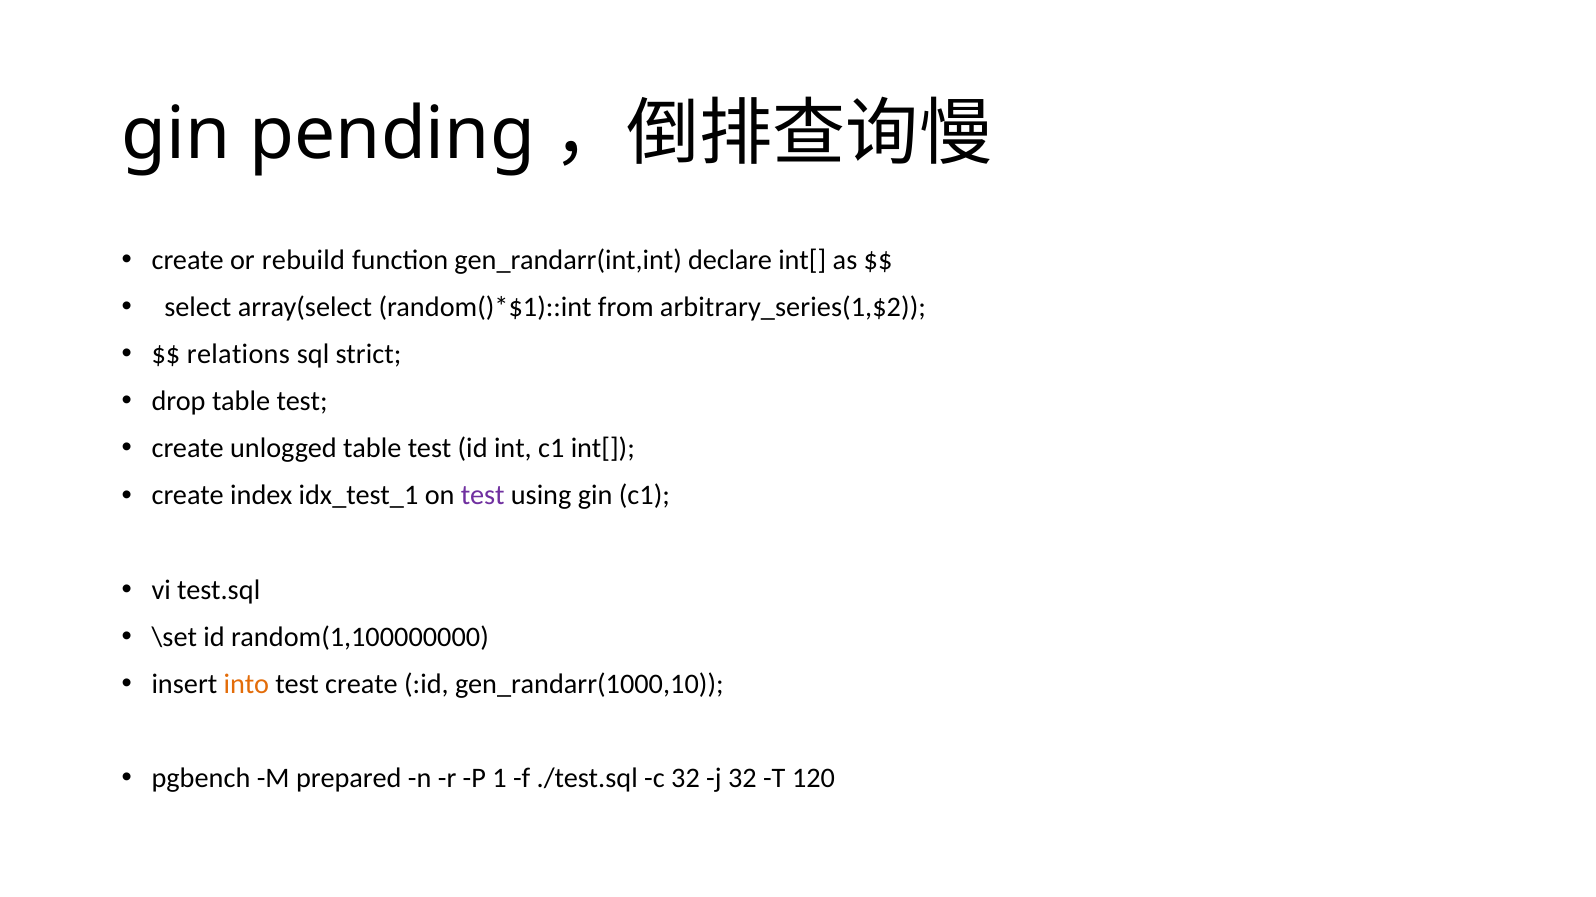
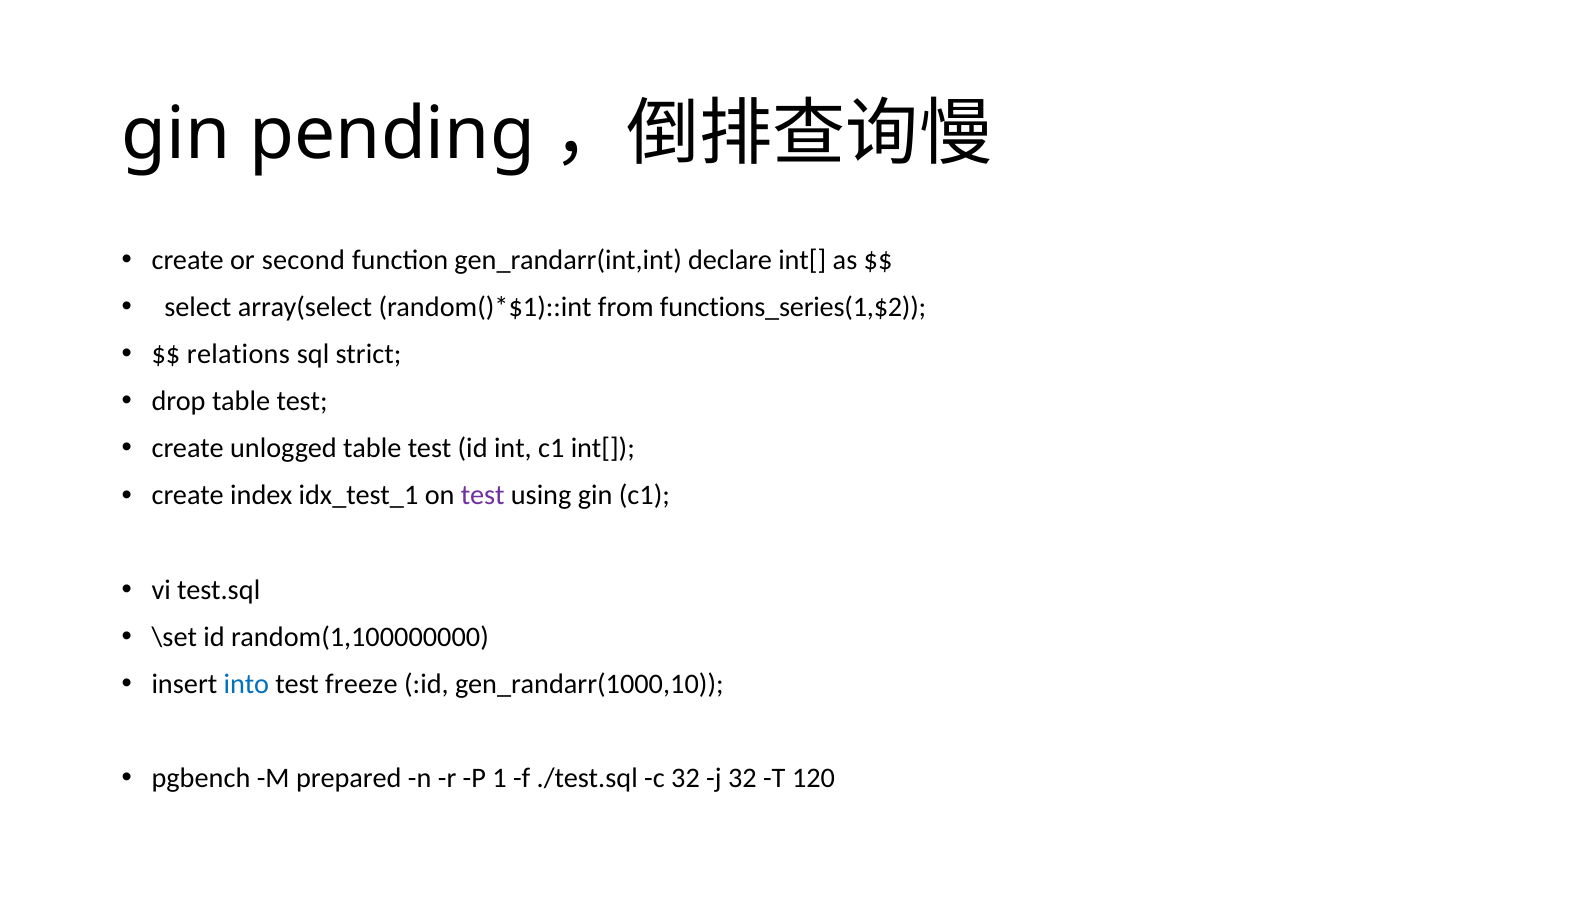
rebuild: rebuild -> second (303, 260)
arbitrary_series(1,$2: arbitrary_series(1,$2 -> functions_series(1,$2 (793, 307)
into colour: orange -> blue (246, 685)
test create: create -> freeze (361, 685)
